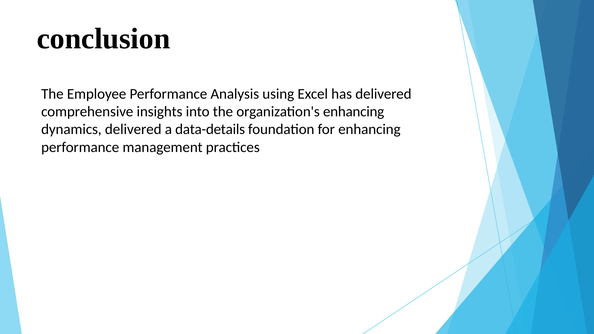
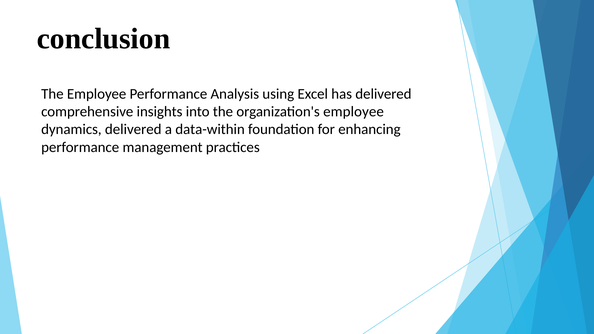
organization's enhancing: enhancing -> employee (354, 112)
data-details: data-details -> data-within (210, 129)
